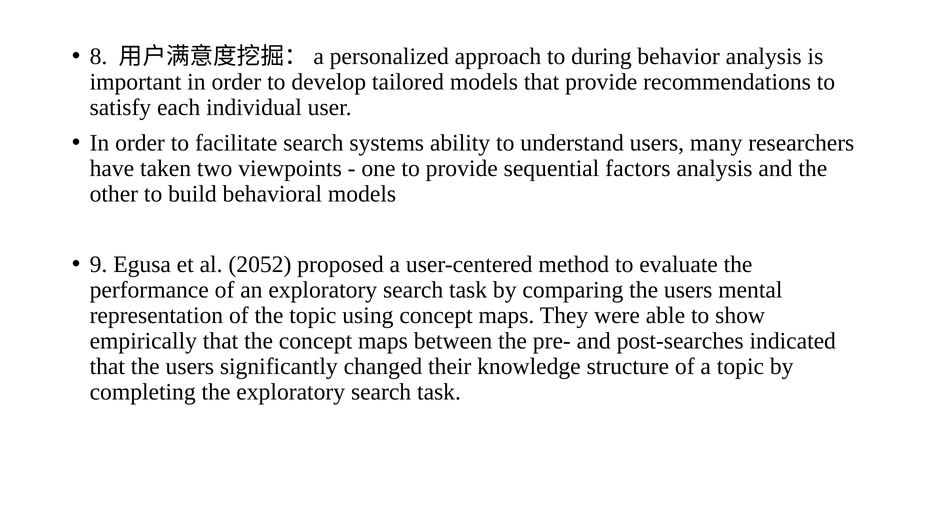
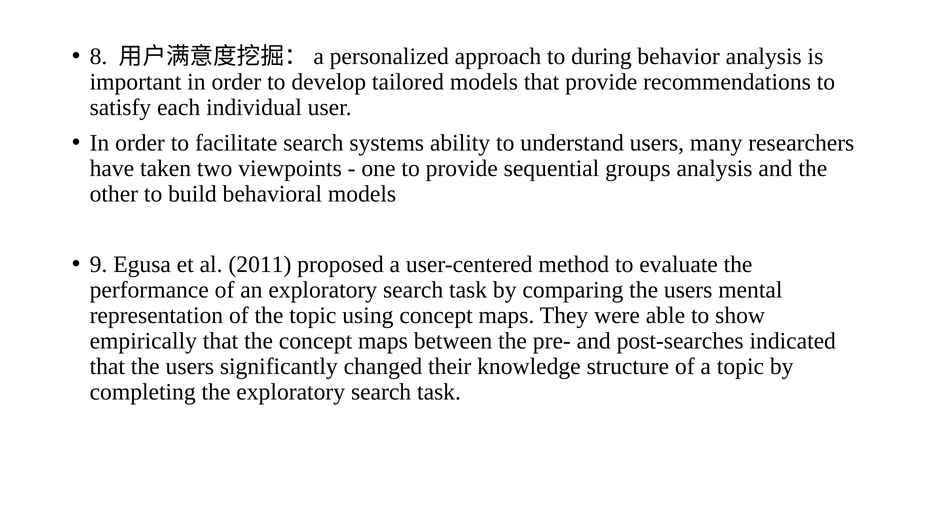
factors: factors -> groups (638, 168)
2052: 2052 -> 2011 (260, 264)
